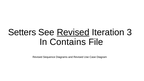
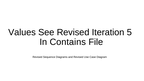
Setters: Setters -> Values (22, 32)
Revised underline: present -> none (73, 32)
3: 3 -> 5 (129, 32)
